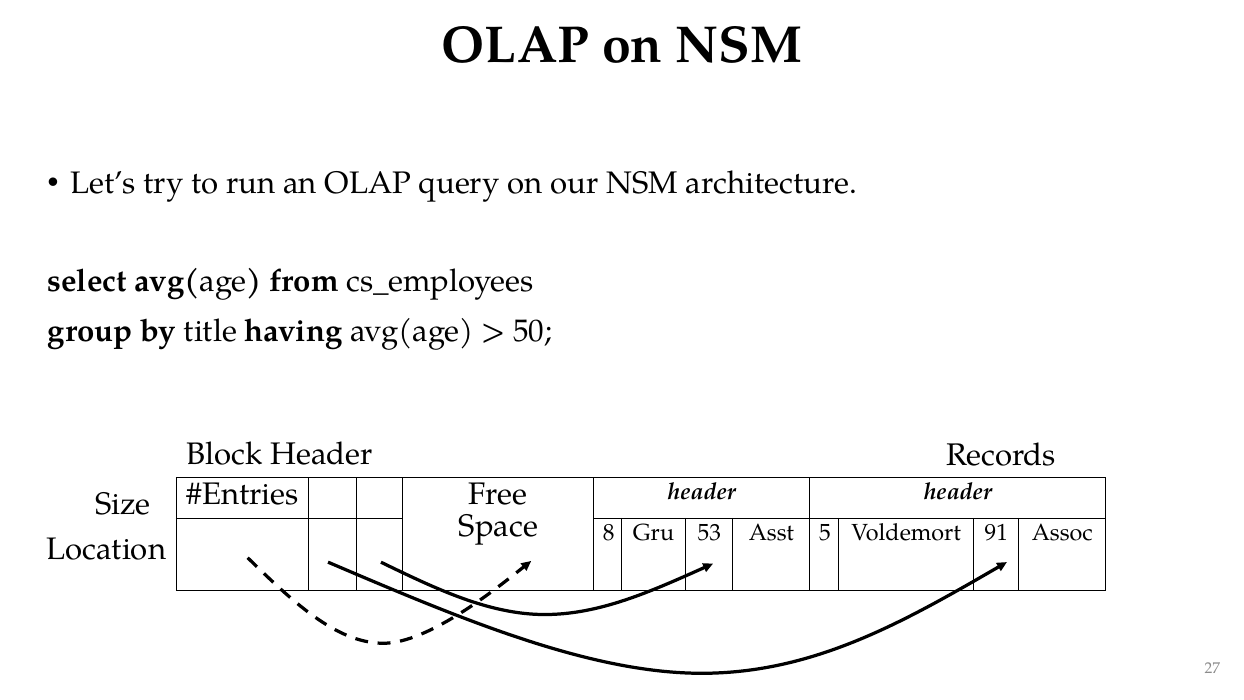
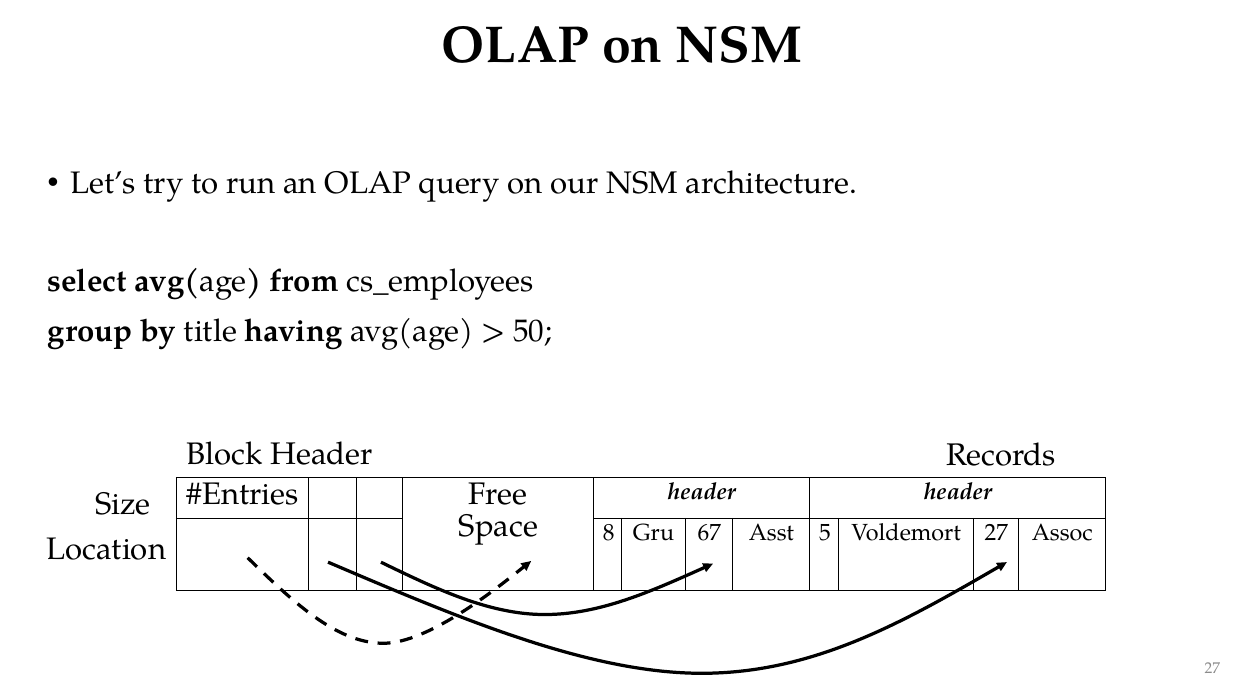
53: 53 -> 67 (709, 532)
Voldemort 91: 91 -> 27 (996, 532)
